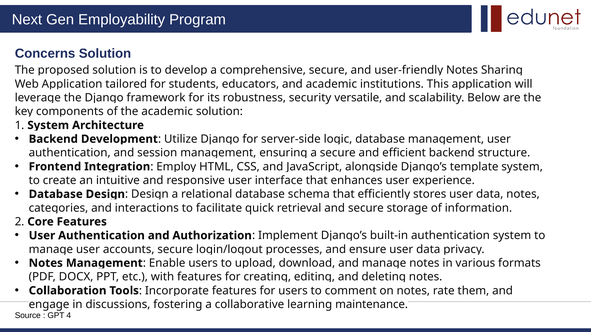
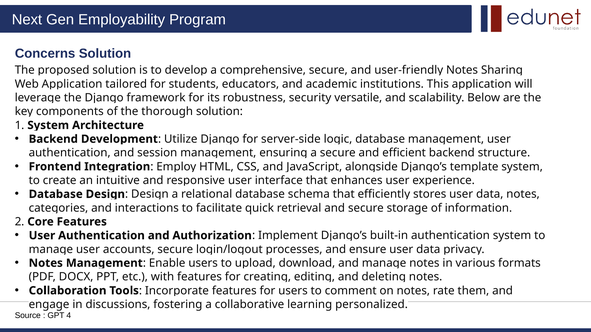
academic: academic -> thorough (167, 112)
maintenance: maintenance -> personalized (372, 305)
